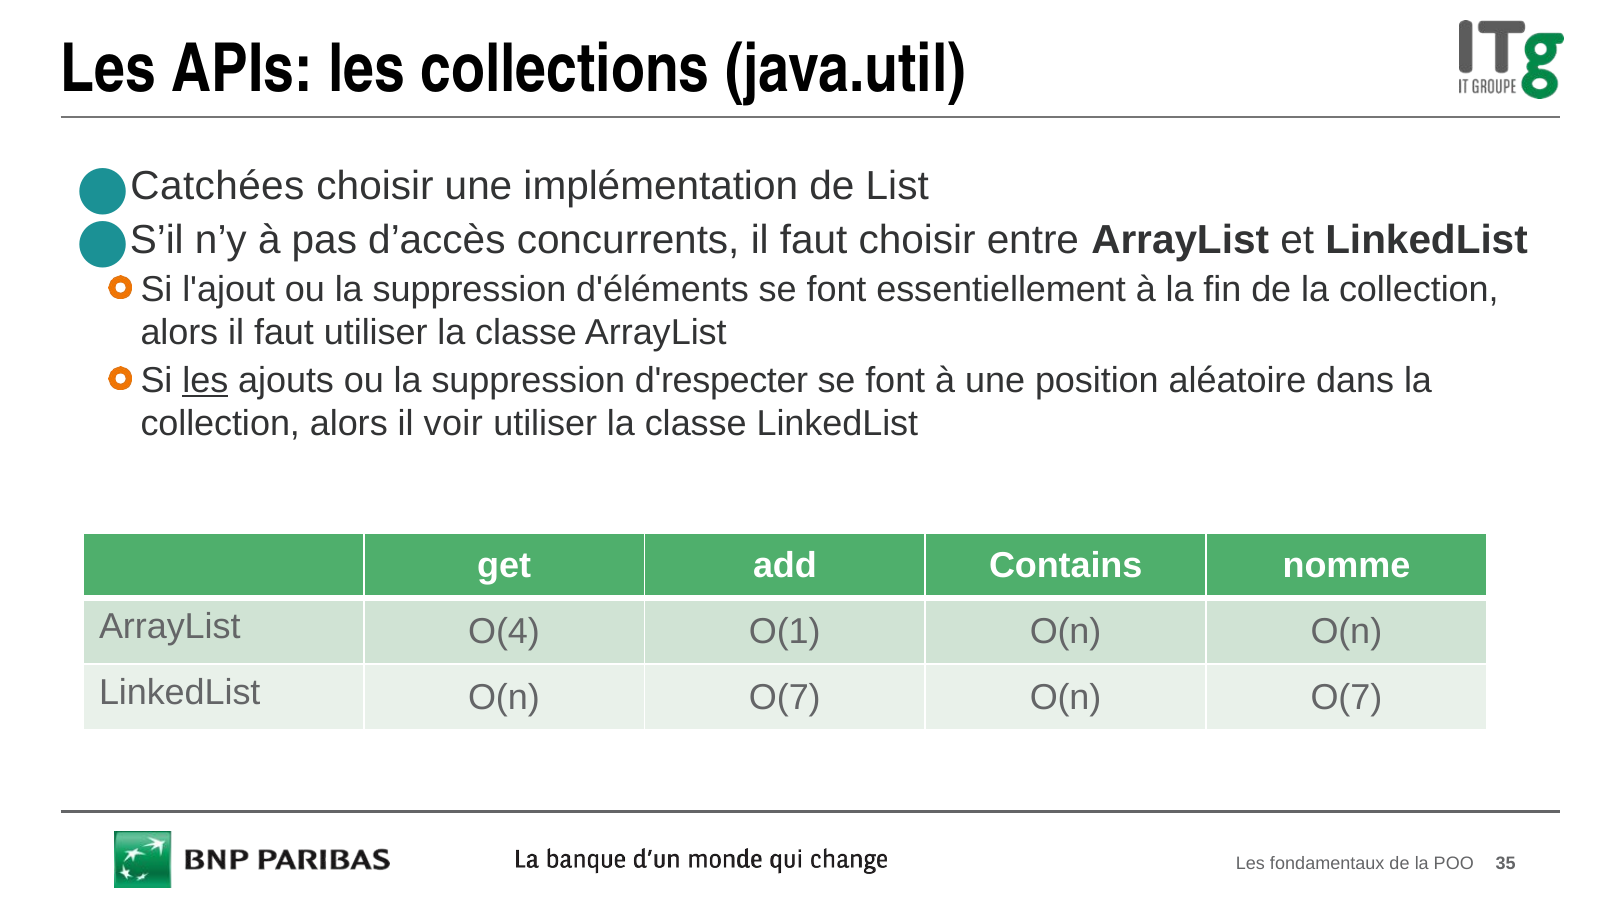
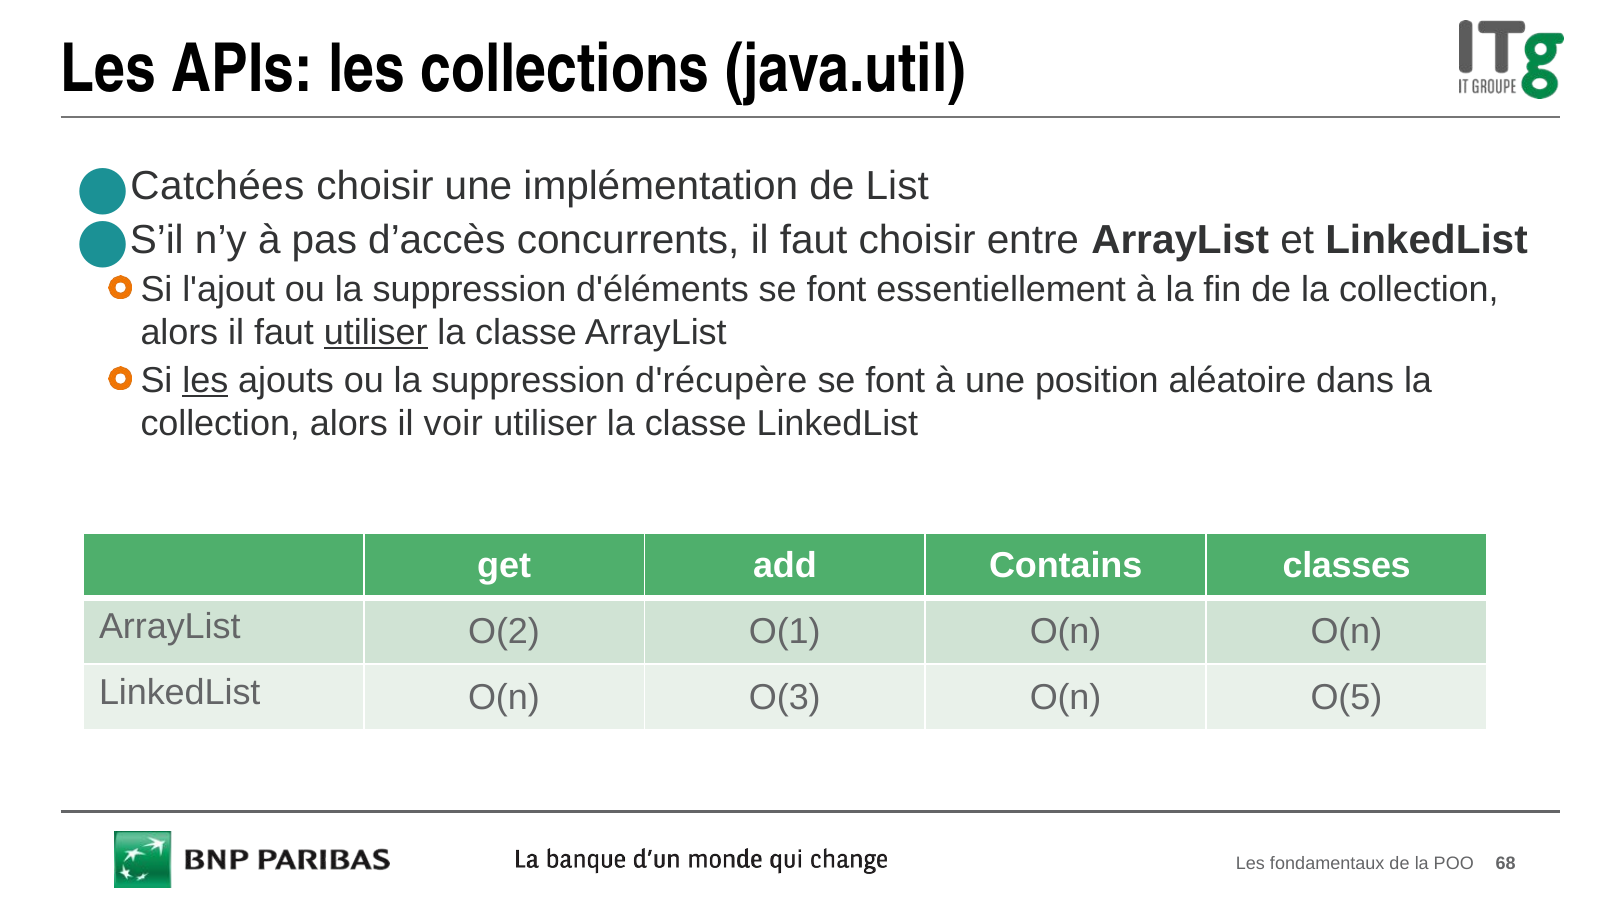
utiliser underline: none -> present (376, 333)
d'respecter: d'respecter -> d'récupère (721, 380)
nomme: nomme -> classes (1347, 566)
O(4: O(4 -> O(2 (504, 632)
LinkedList O(n O(7: O(7 -> O(3 (785, 697)
O(7: O(7 -> O(5 (1346, 697)
35: 35 -> 68 (1506, 864)
